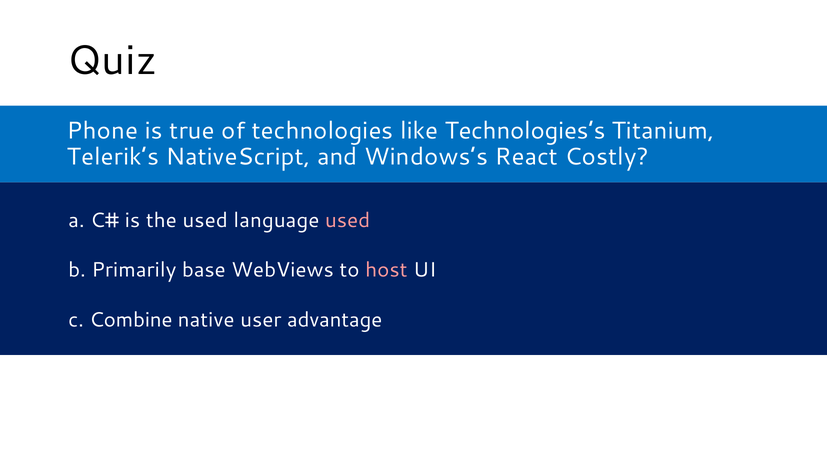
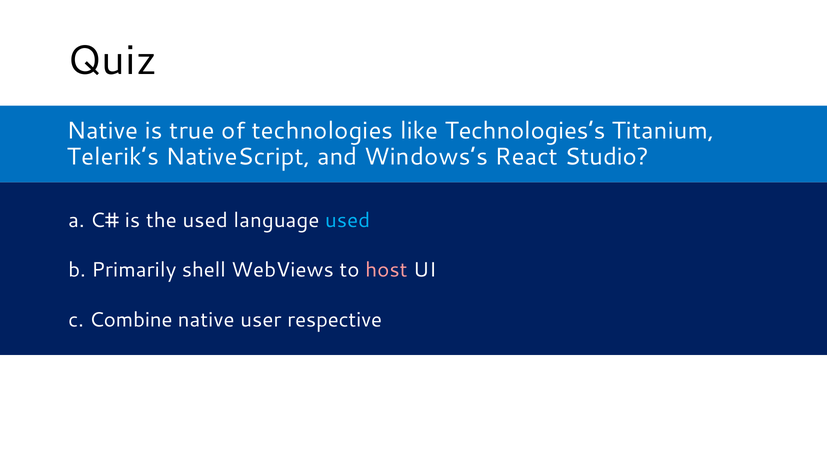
Phone: Phone -> Native (103, 131)
Costly: Costly -> Studio (607, 157)
used colour: pink -> light blue (348, 221)
base: base -> shell (204, 270)
advantage: advantage -> respective (335, 320)
